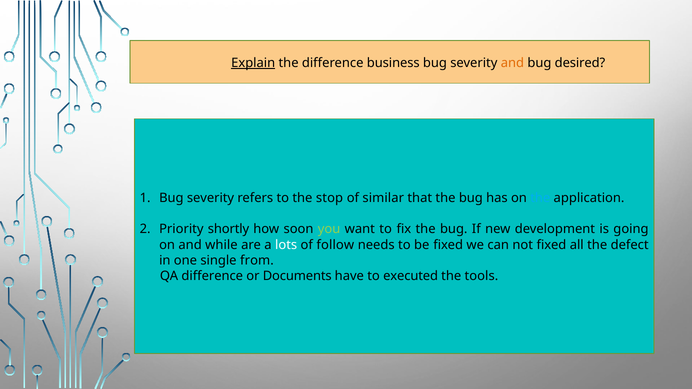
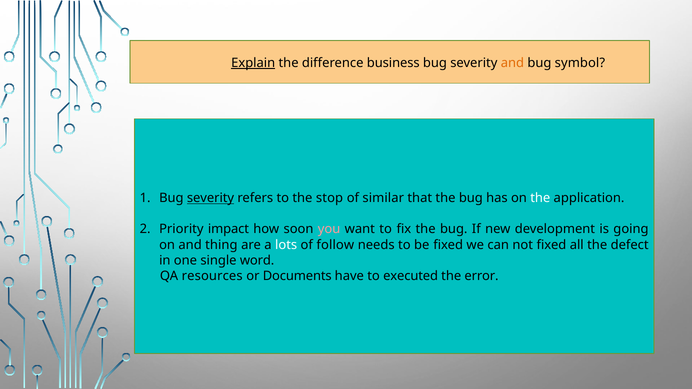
desired: desired -> symbol (580, 63)
severity underline: none -> present (211, 198)
the colour: light blue -> white (540, 198)
shortly: shortly -> impact (228, 229)
you colour: light green -> pink (329, 229)
while: while -> thing (221, 245)
from: from -> word (257, 260)
QA difference: difference -> resources (212, 276)
tools: tools -> error (482, 276)
